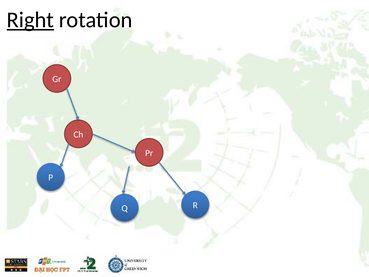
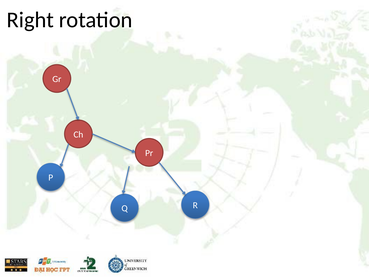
Right underline: present -> none (30, 20)
